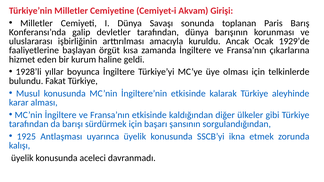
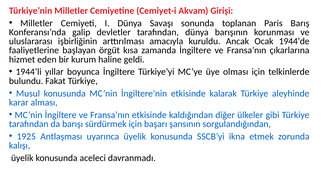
1929’de: 1929’de -> 1944’de (294, 41)
1928’li: 1928’li -> 1944’li (29, 72)
